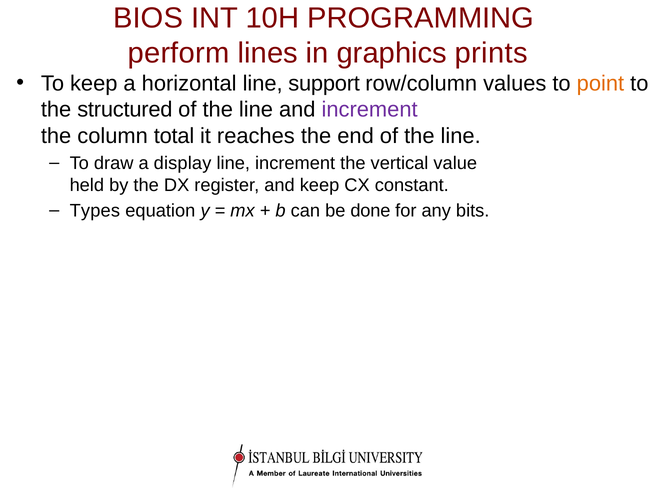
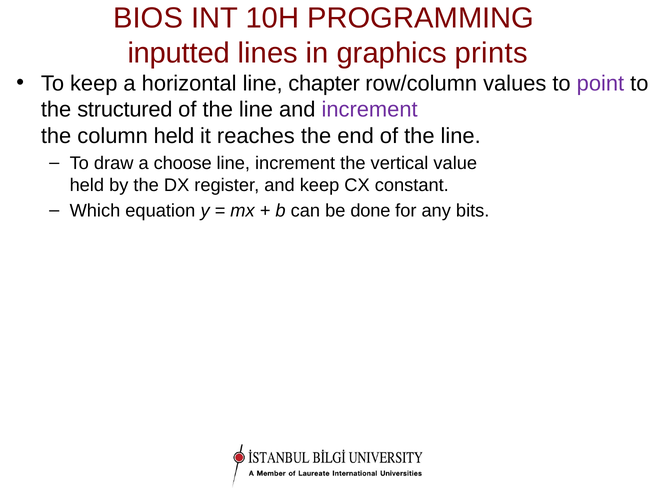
perform: perform -> inputted (179, 53)
support: support -> chapter (324, 83)
point colour: orange -> purple (600, 83)
column total: total -> held (174, 136)
display: display -> choose (183, 163)
Types: Types -> Which (95, 211)
